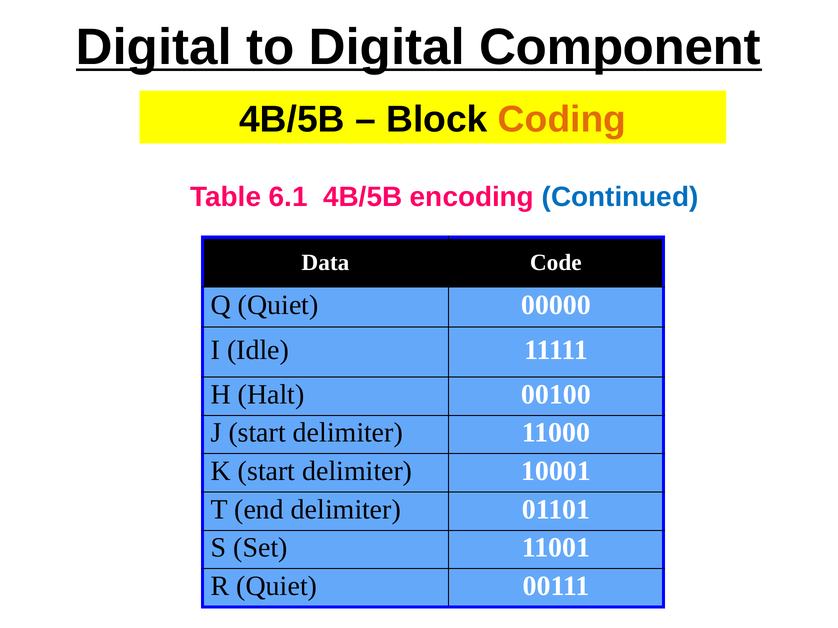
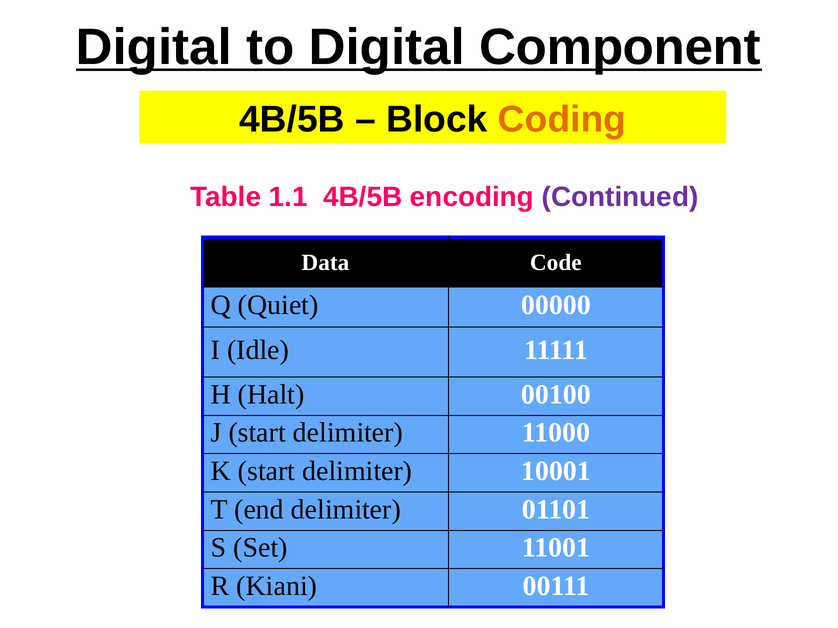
6.1: 6.1 -> 1.1 (288, 197)
Continued colour: blue -> purple (620, 197)
R Quiet: Quiet -> Kiani (277, 586)
